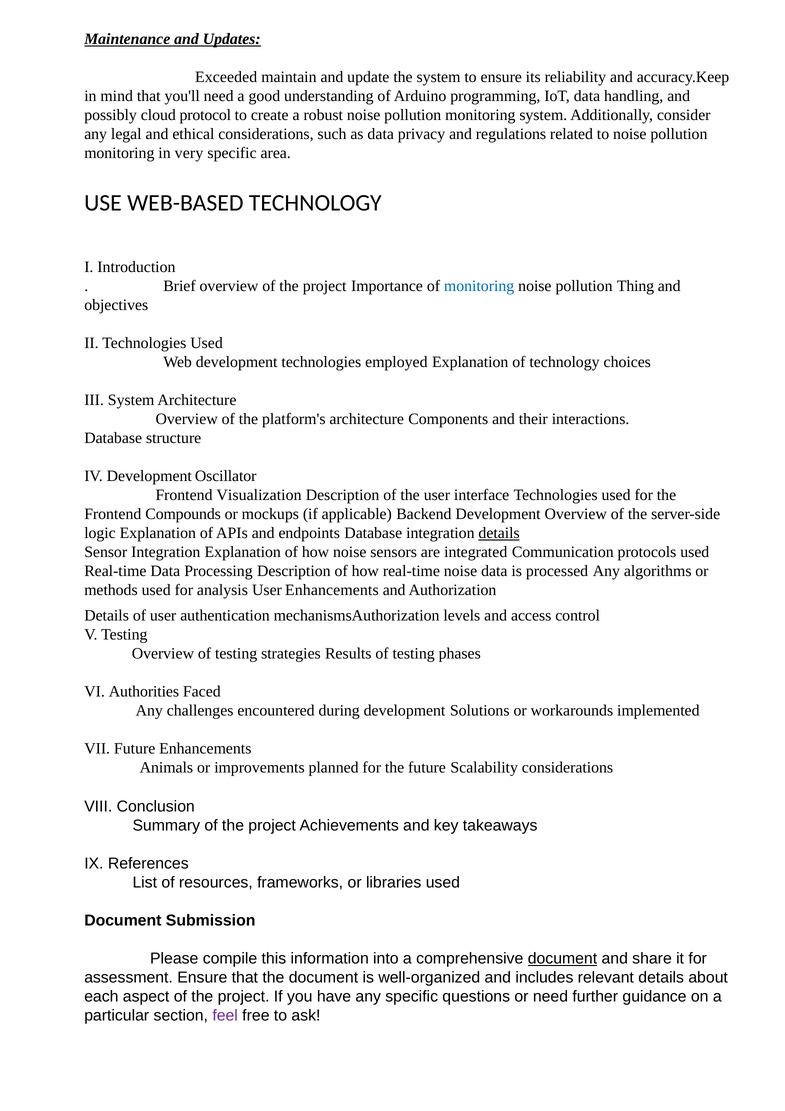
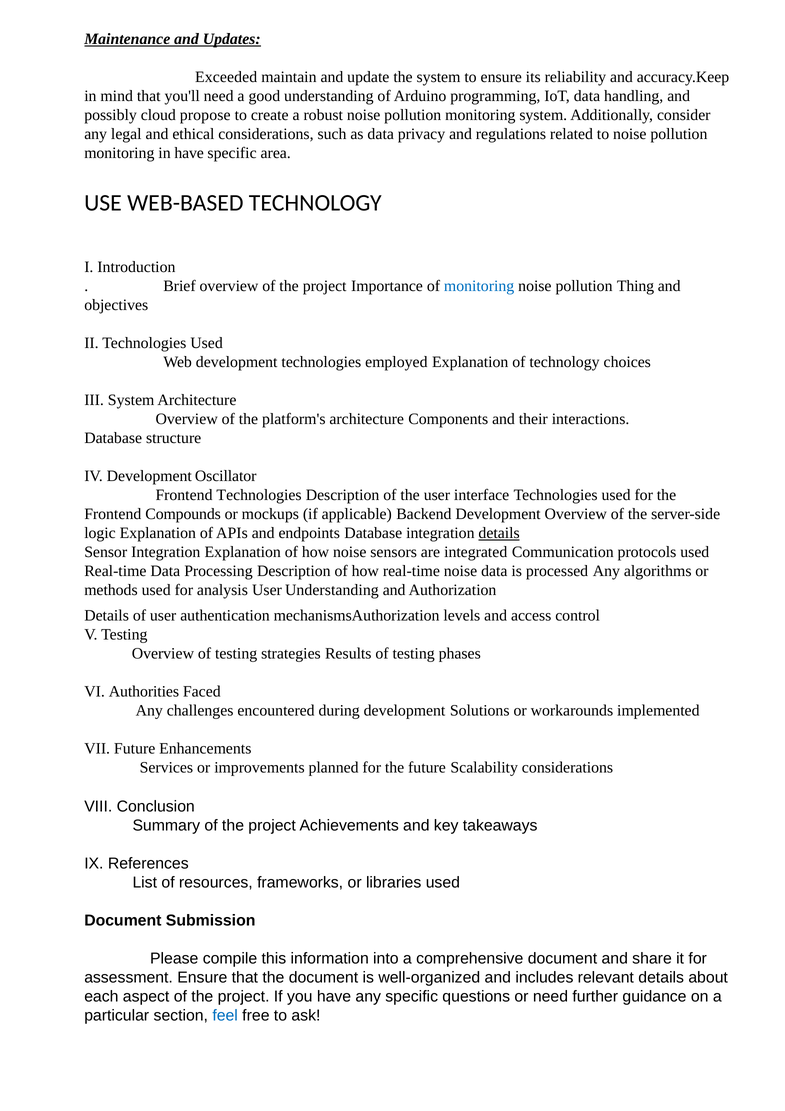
protocol: protocol -> propose (205, 115)
in very: very -> have (189, 153)
Frontend Visualization: Visualization -> Technologies (259, 495)
User Enhancements: Enhancements -> Understanding (332, 590)
Animals: Animals -> Services (166, 768)
document underline: present -> none (562, 958)
feel colour: purple -> blue (225, 1015)
